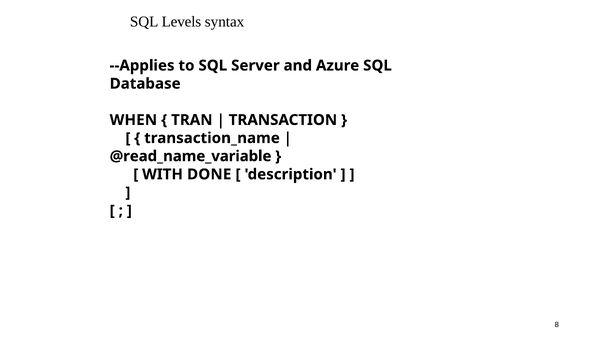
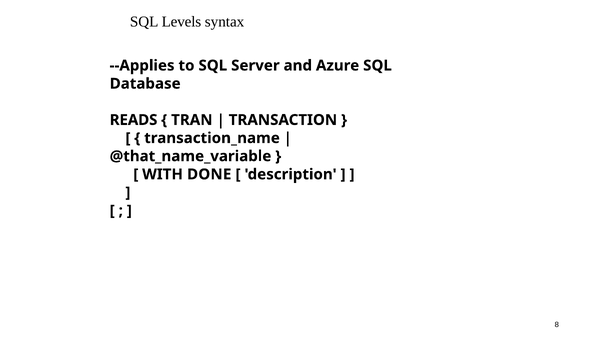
WHEN: WHEN -> READS (134, 120)
@read_name_variable: @read_name_variable -> @that_name_variable (191, 156)
